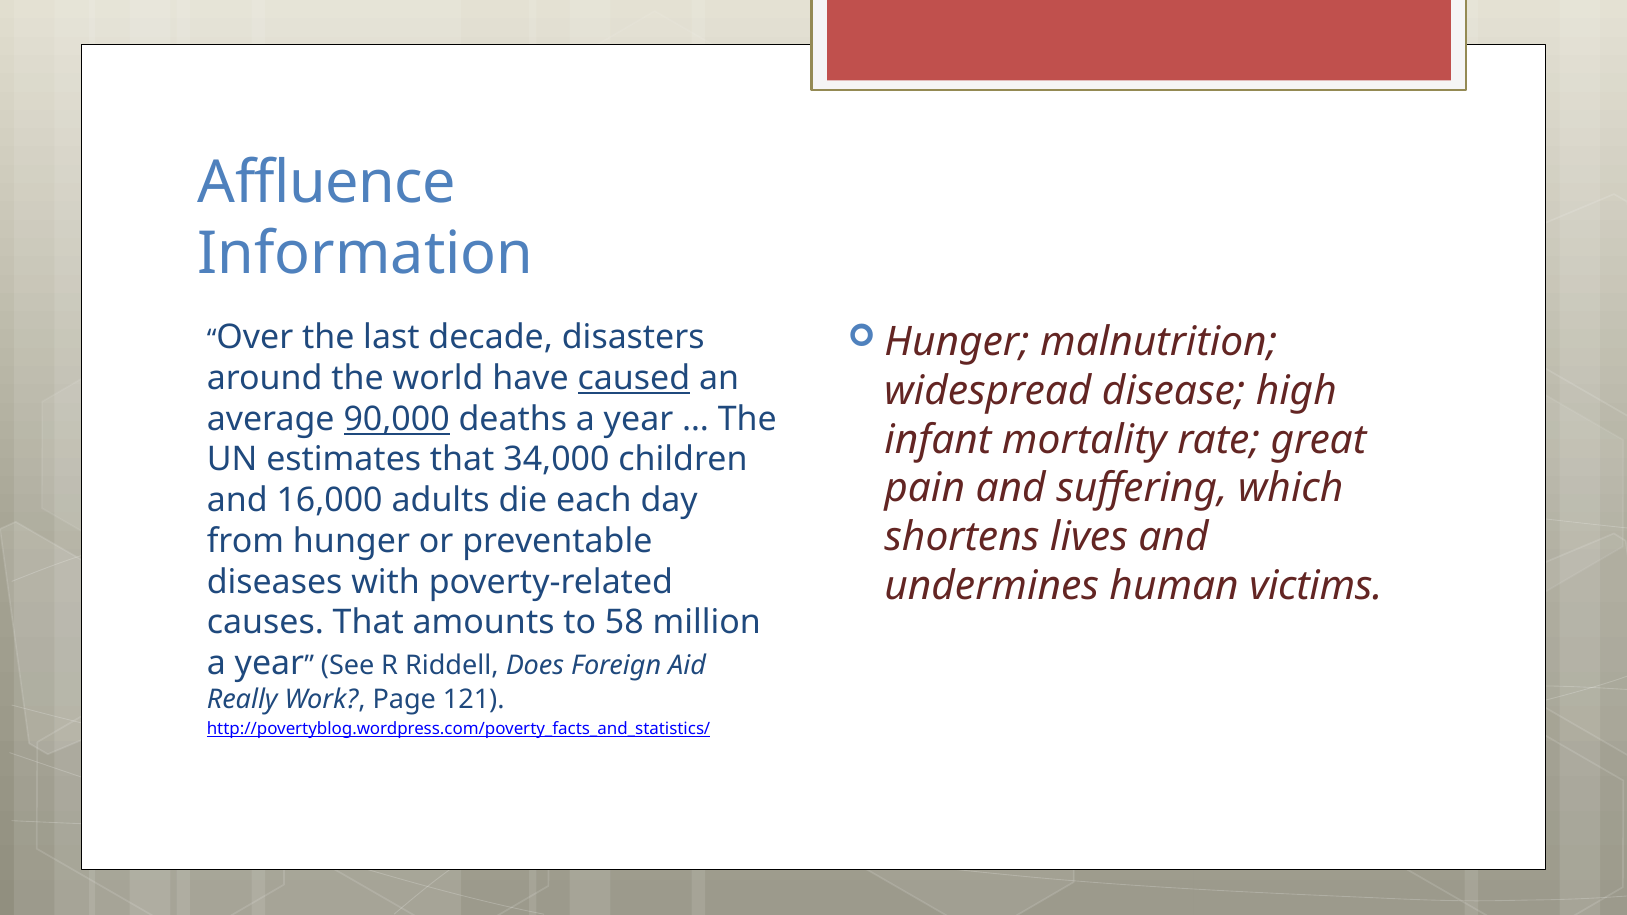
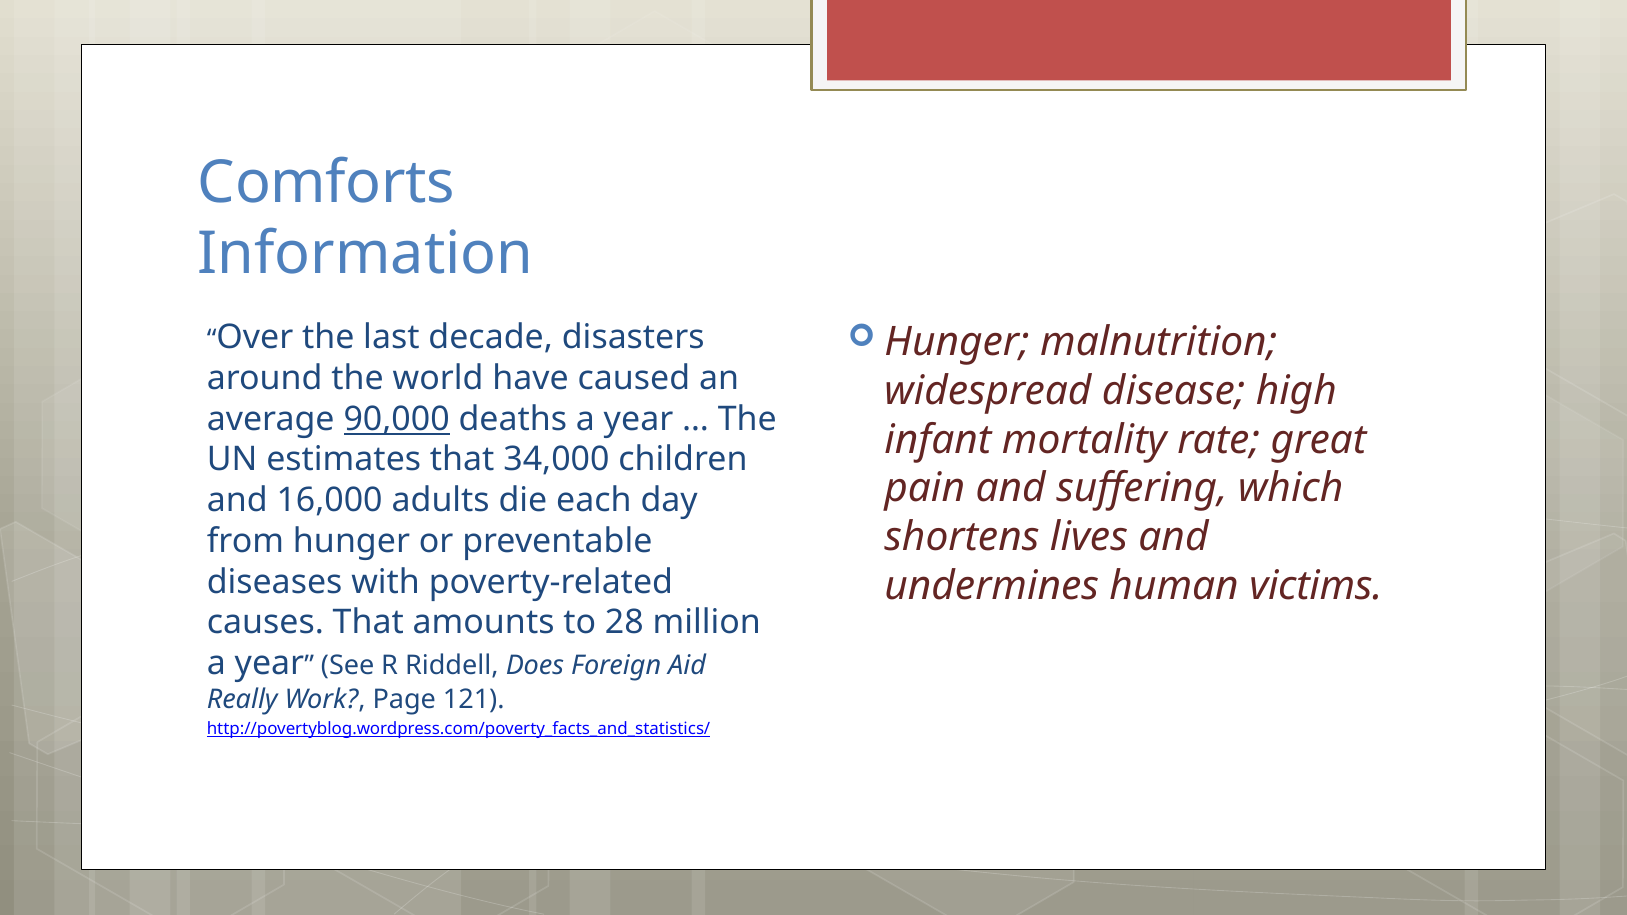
Affluence: Affluence -> Comforts (327, 183)
caused underline: present -> none (634, 378)
58: 58 -> 28 (624, 623)
